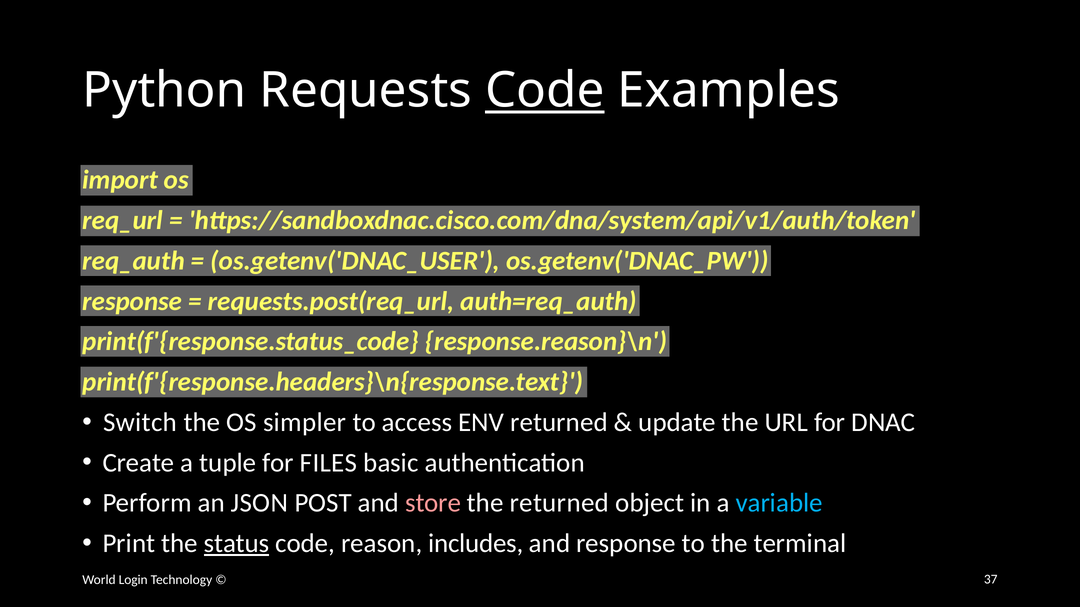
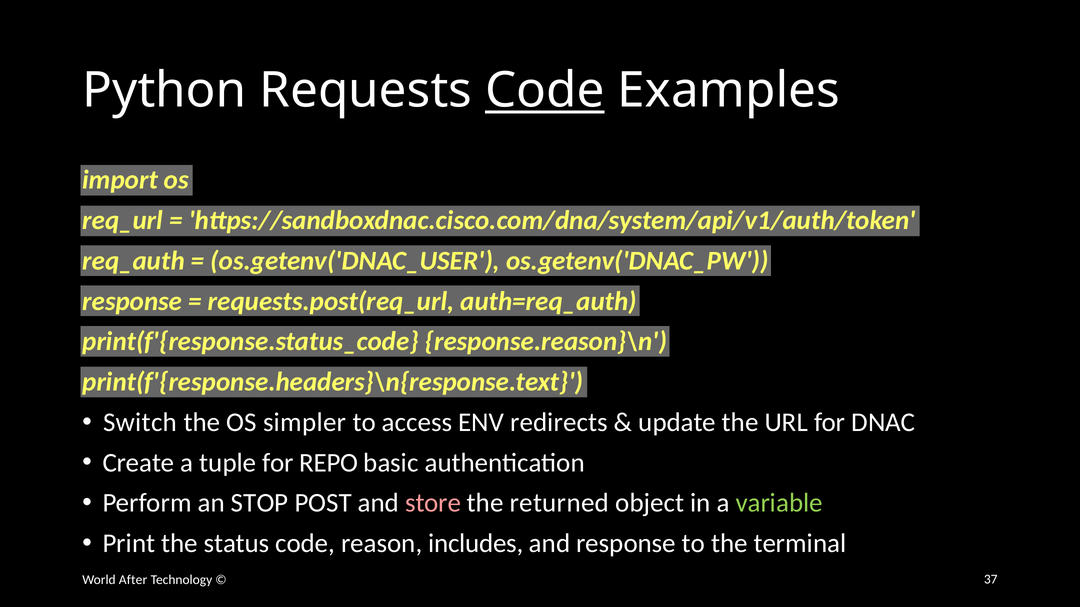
ENV returned: returned -> redirects (559, 423)
FILES: FILES -> REPO (329, 463)
JSON: JSON -> STOP (260, 503)
variable colour: light blue -> light green (779, 503)
status underline: present -> none (237, 544)
Login: Login -> After (133, 580)
